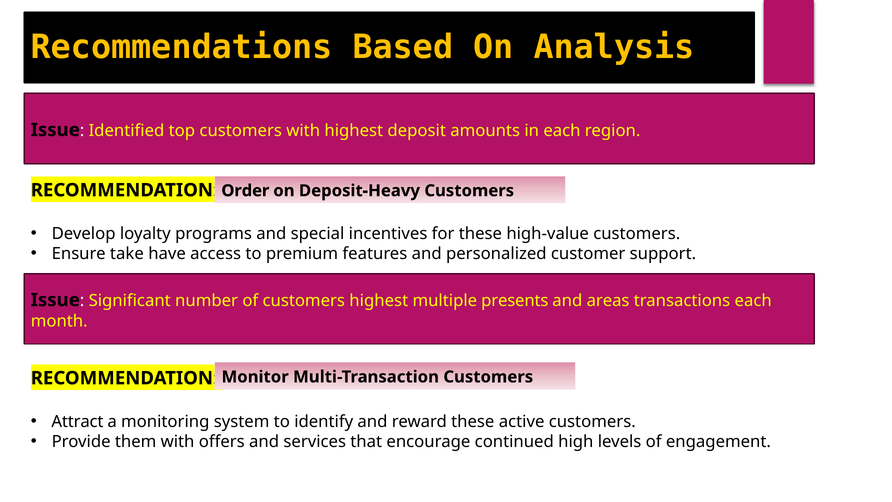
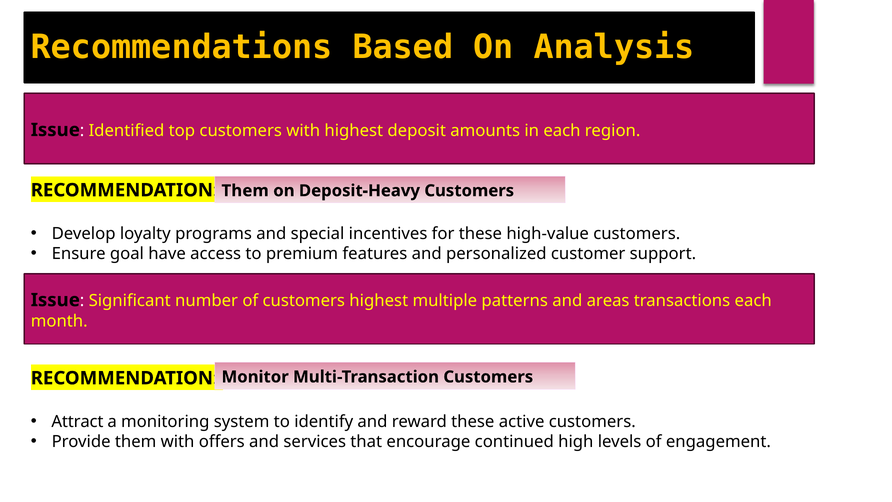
Order: Order -> Them (245, 191)
take: take -> goal (127, 254)
presents: presents -> patterns (515, 301)
